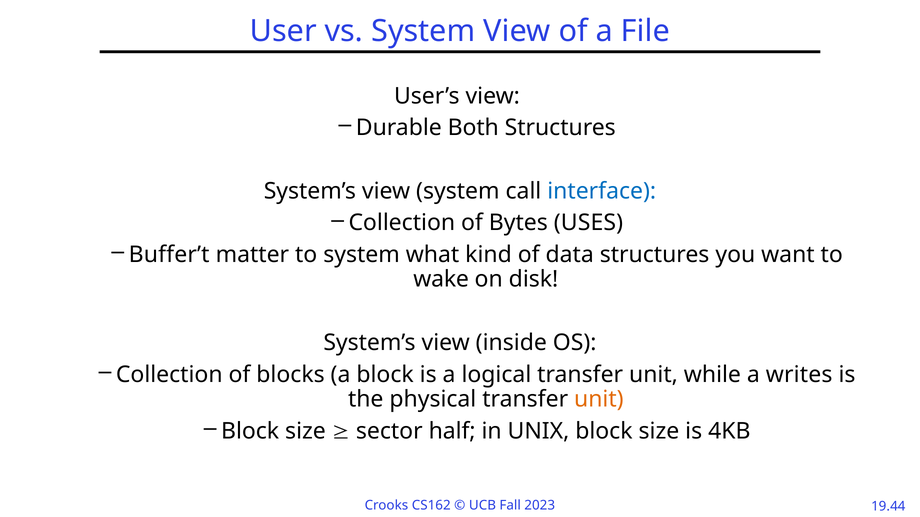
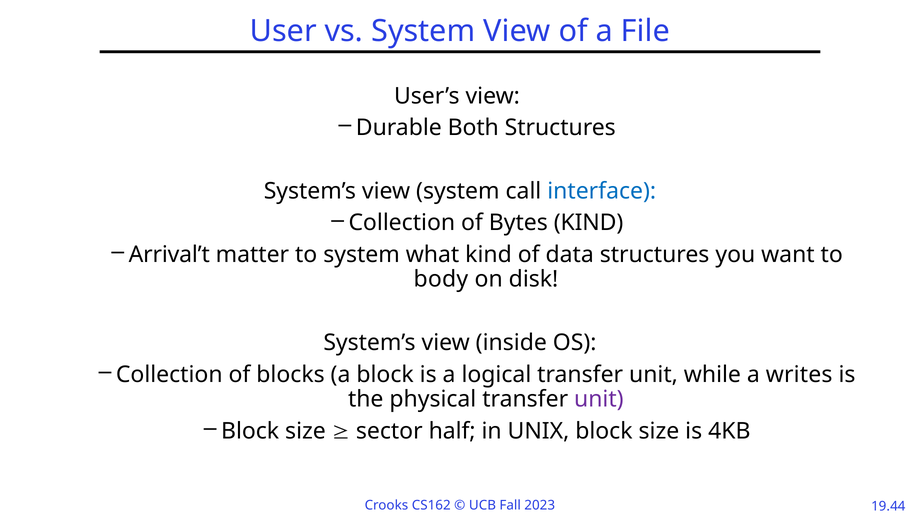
Bytes USES: USES -> KIND (589, 223)
Buffer’t: Buffer’t -> Arrival’t (169, 255)
wake: wake -> body (441, 280)
unit colour: orange -> purple (599, 400)
